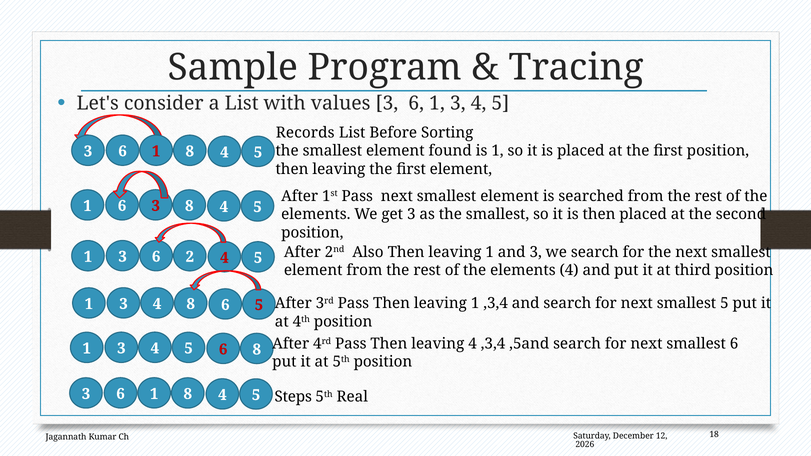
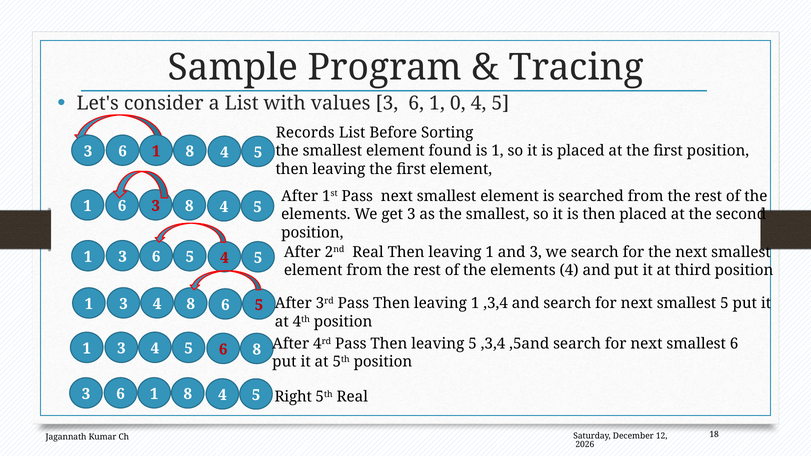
6 1 3: 3 -> 0 (458, 103)
2nd Also: Also -> Real (368, 252)
3 6 2: 2 -> 5 (190, 257)
leaving 4: 4 -> 5 (473, 344)
Steps: Steps -> Right (293, 397)
